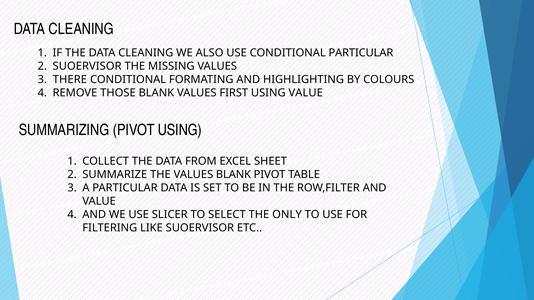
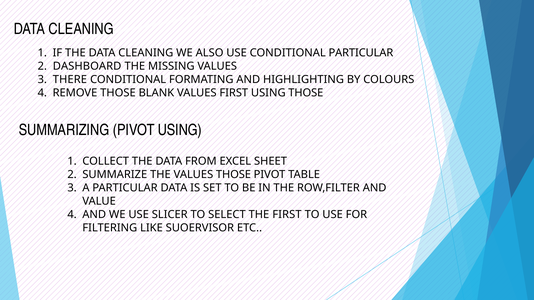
SUOERVISOR: SUOERVISOR -> DASHBOARD (87, 66)
USING VALUE: VALUE -> THOSE (306, 93)
VALUES BLANK: BLANK -> THOSE (233, 175)
THE ONLY: ONLY -> FIRST (287, 215)
